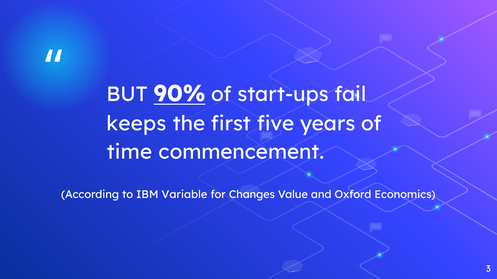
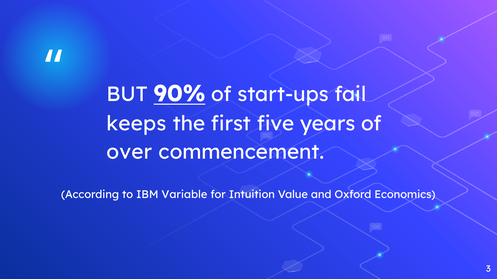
time: time -> over (129, 152)
Changes: Changes -> Intuition (252, 195)
